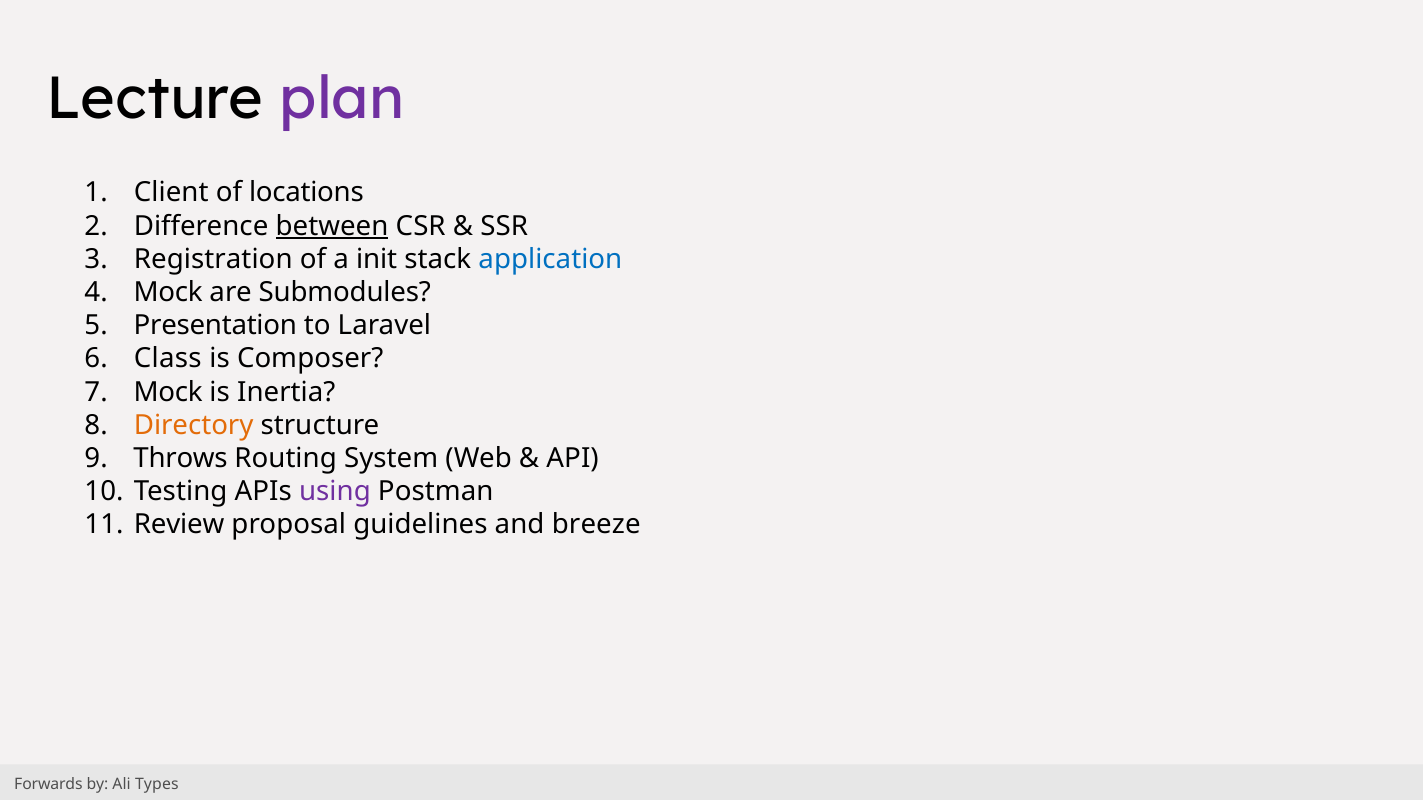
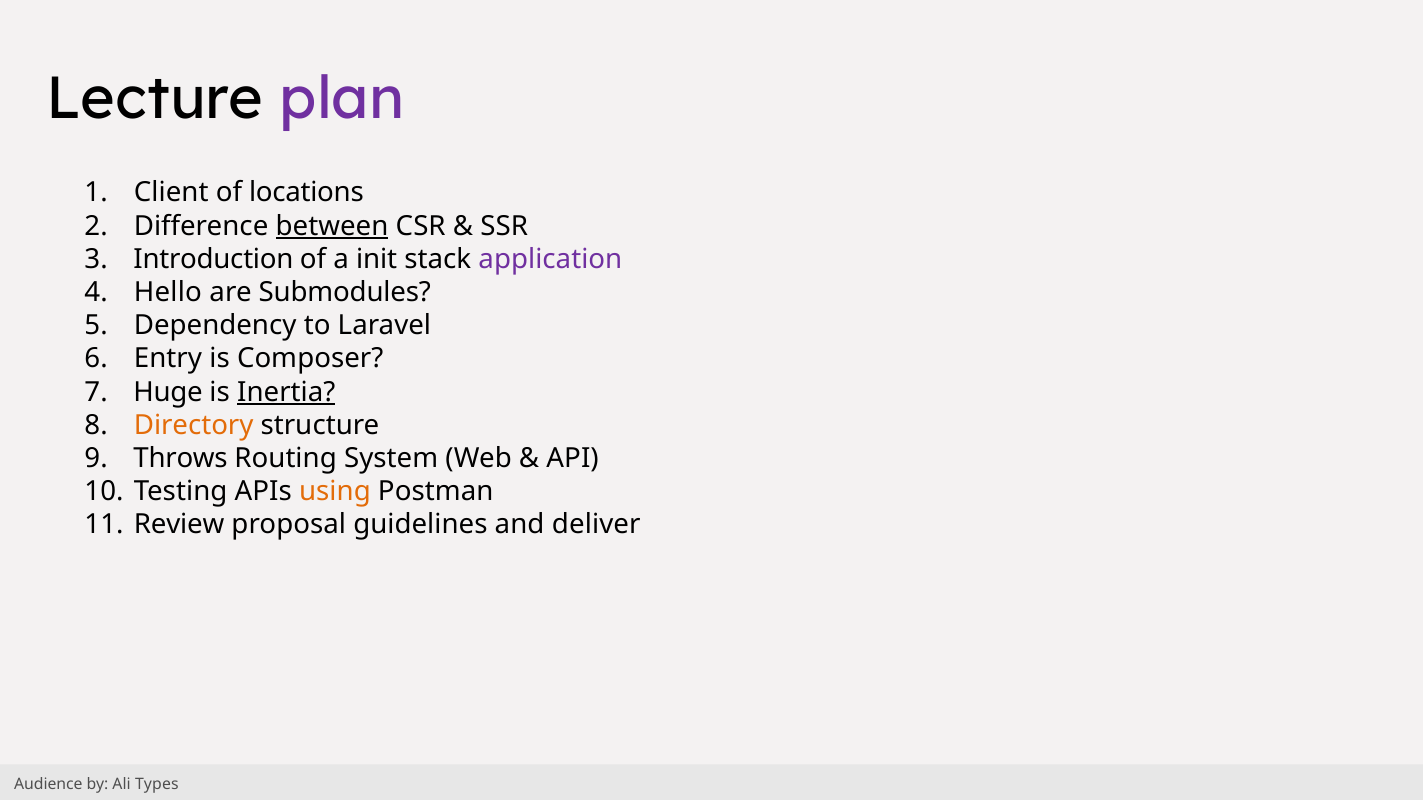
Registration: Registration -> Introduction (213, 259)
application colour: blue -> purple (550, 259)
Mock: Mock -> Hello (168, 293)
Presentation: Presentation -> Dependency (215, 326)
Class: Class -> Entry (168, 359)
Mock: Mock -> Huge (168, 392)
Inertia underline: none -> present (286, 392)
using colour: purple -> orange (335, 492)
breeze: breeze -> deliver (596, 525)
Forwards: Forwards -> Audience (48, 785)
